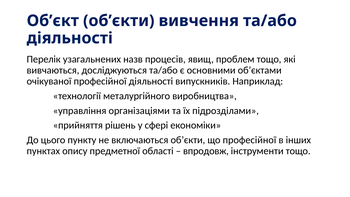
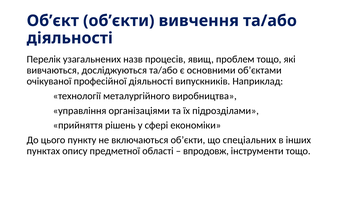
що професійної: професійної -> спеціальних (249, 140)
